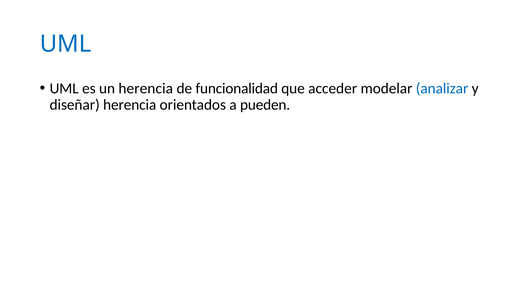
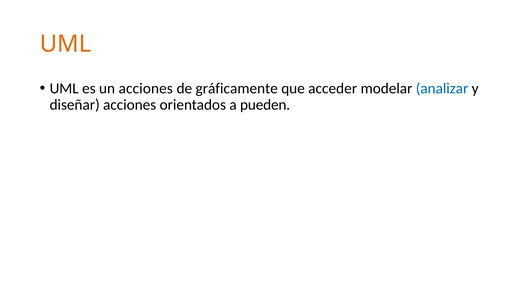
UML colour: blue -> orange (66, 44)
un herencia: herencia -> acciones (146, 88)
funcionalidad: funcionalidad -> gráficamente (237, 88)
diseñar herencia: herencia -> acciones (130, 105)
